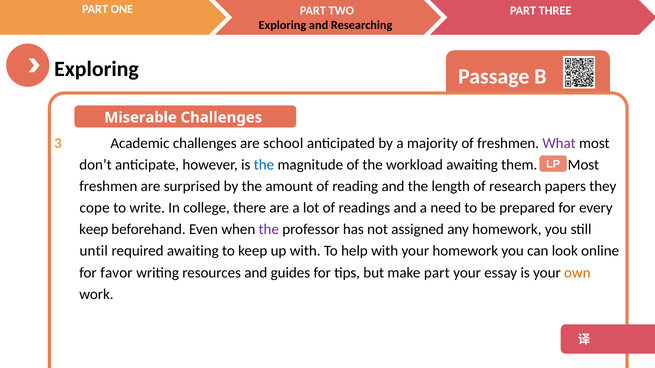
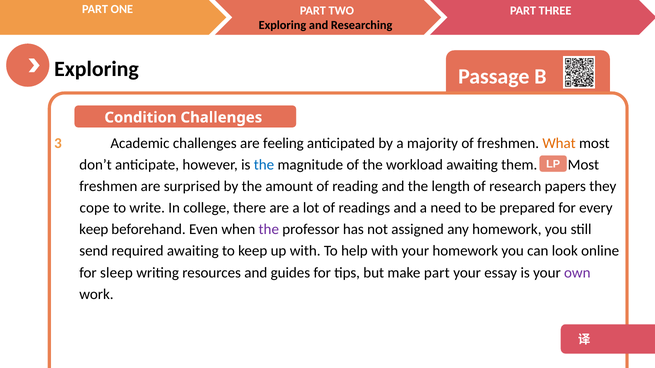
Miserable: Miserable -> Condition (141, 118)
school: school -> feeling (283, 143)
What colour: purple -> orange (559, 143)
until: until -> send (94, 251)
favor: favor -> sleep (116, 273)
own colour: orange -> purple (577, 273)
